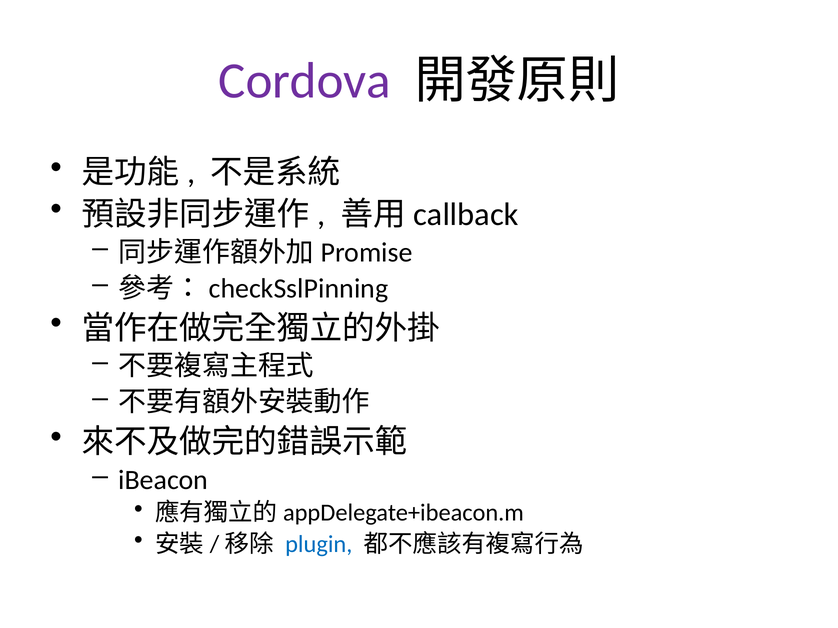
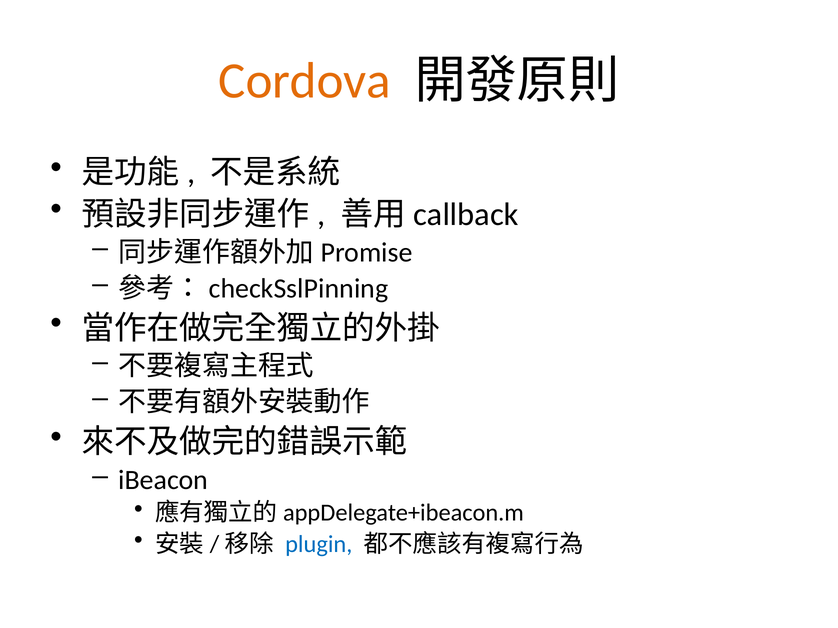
Cordova colour: purple -> orange (305, 81)
